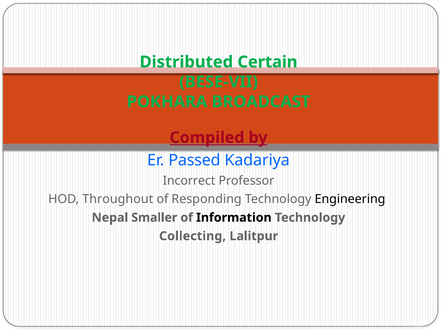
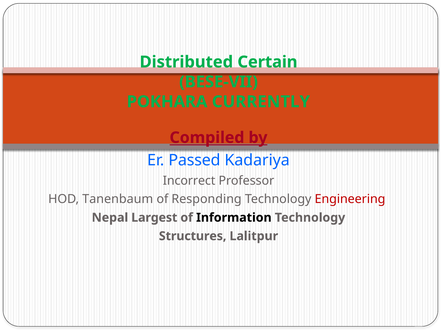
BROADCAST: BROADCAST -> CURRENTLY (261, 102)
Throughout: Throughout -> Tanenbaum (118, 199)
Engineering colour: black -> red (350, 199)
Smaller: Smaller -> Largest (154, 217)
Collecting: Collecting -> Structures (193, 236)
